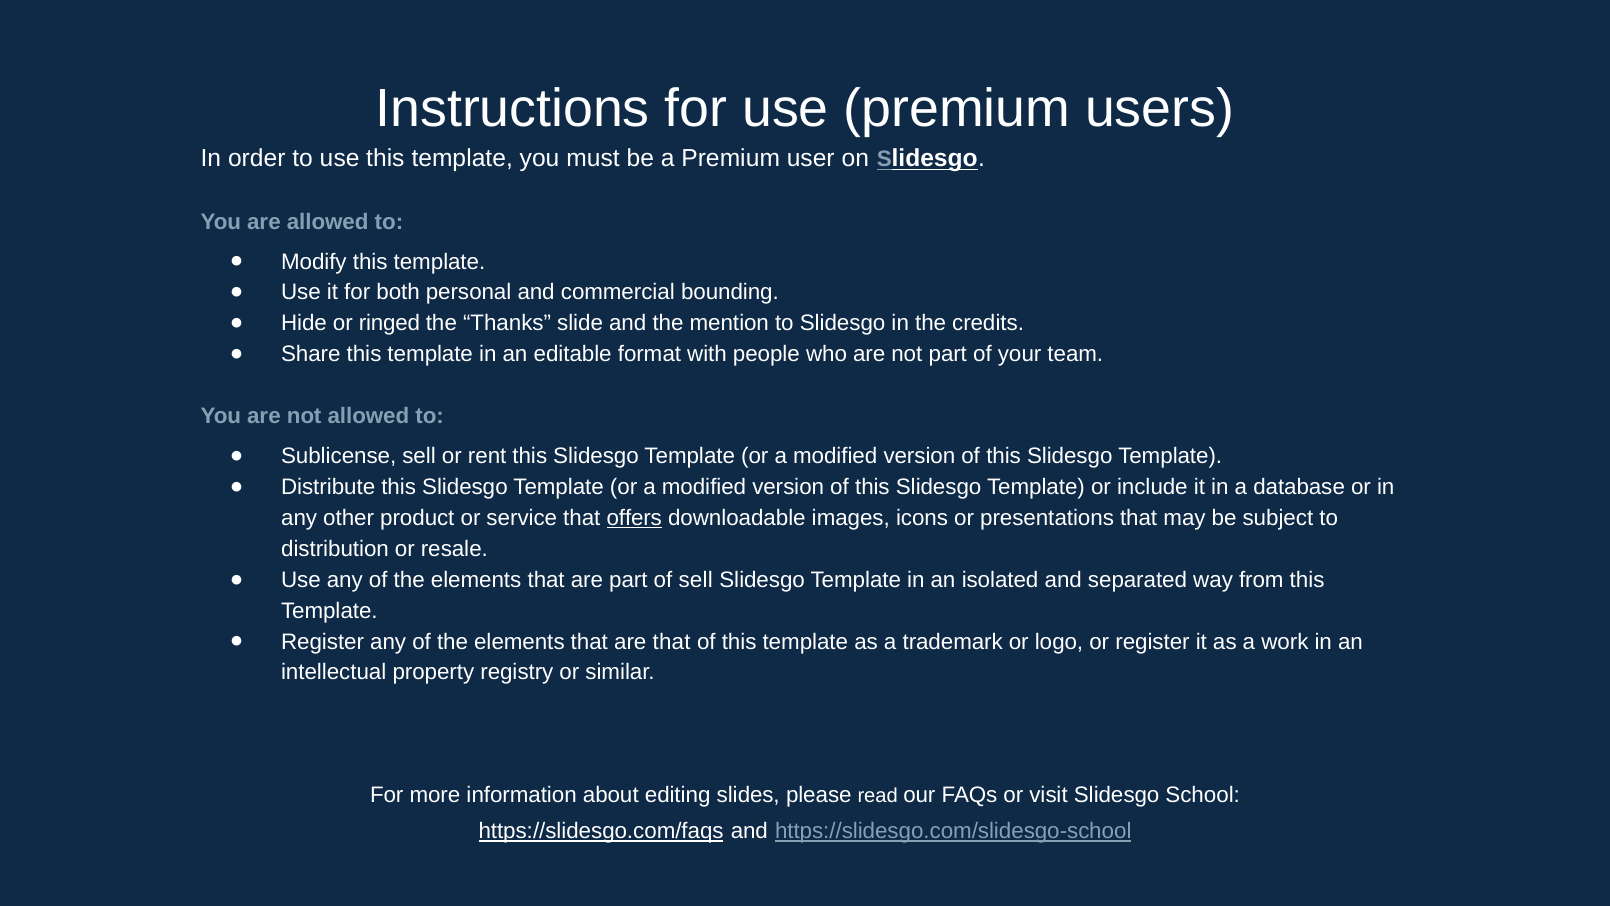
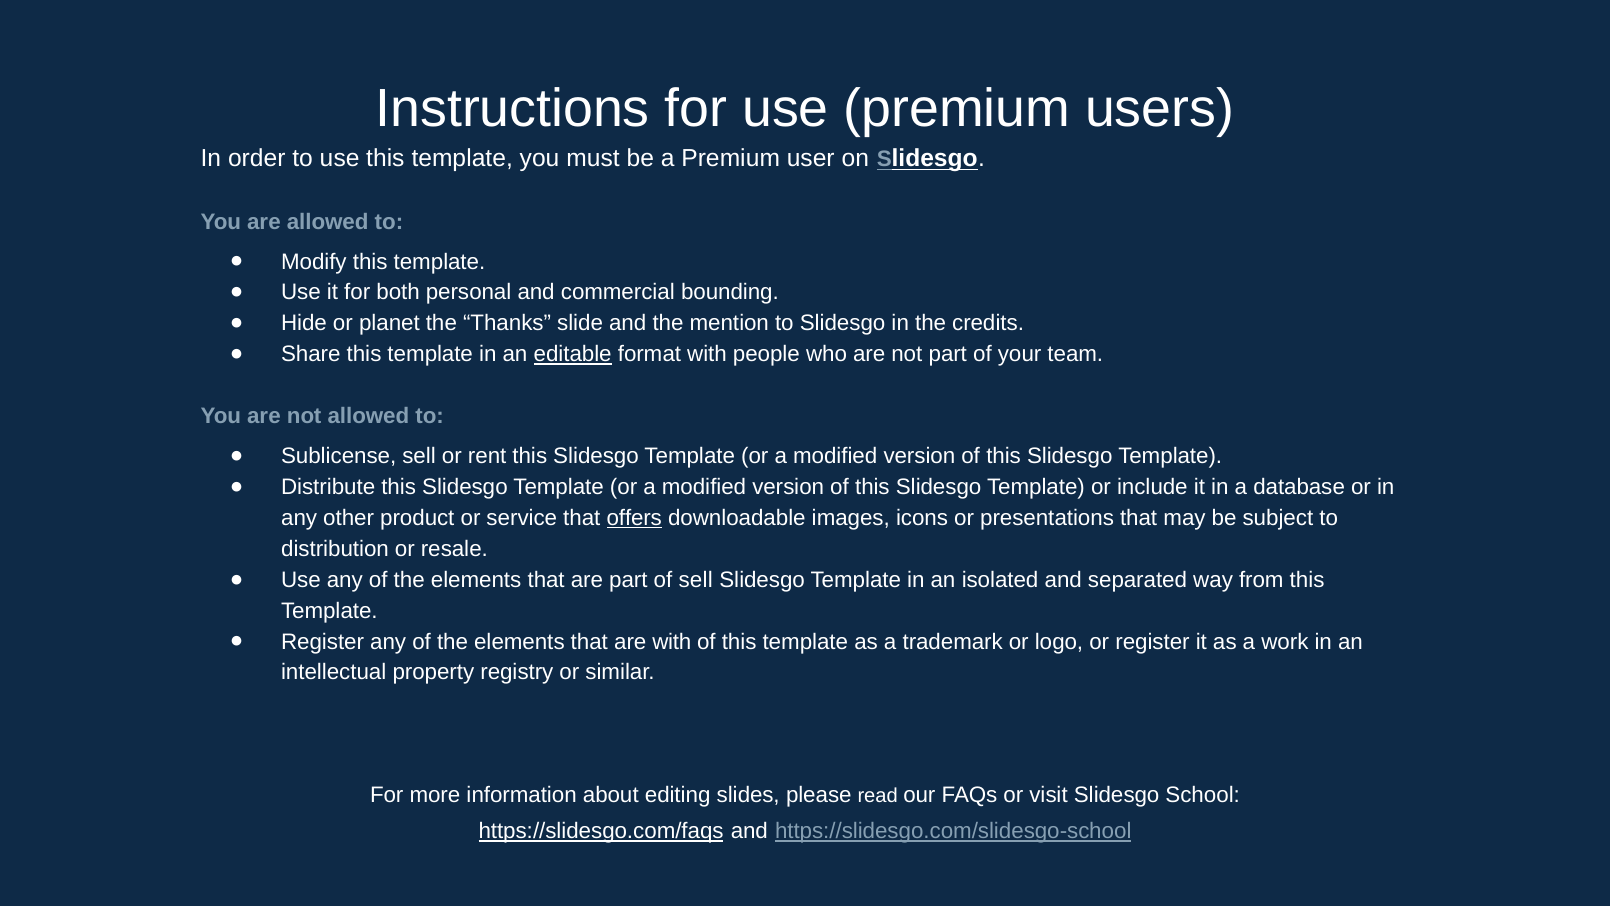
ringed: ringed -> planet (389, 323)
editable underline: none -> present (573, 354)
are that: that -> with (672, 641)
